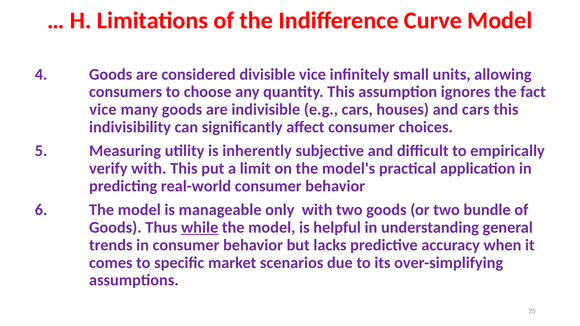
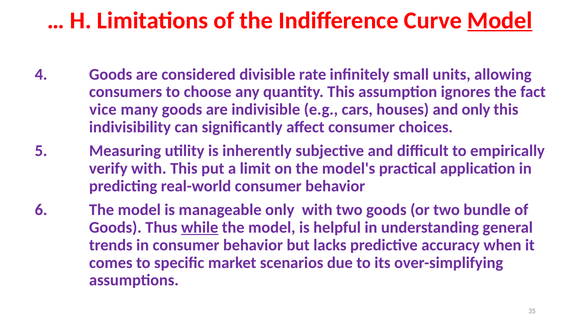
Model underline: none -> present (500, 20)
divisible vice: vice -> rate (313, 74)
and cars: cars -> only (476, 110)
